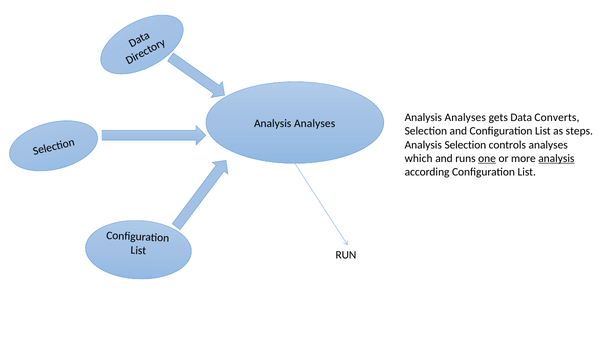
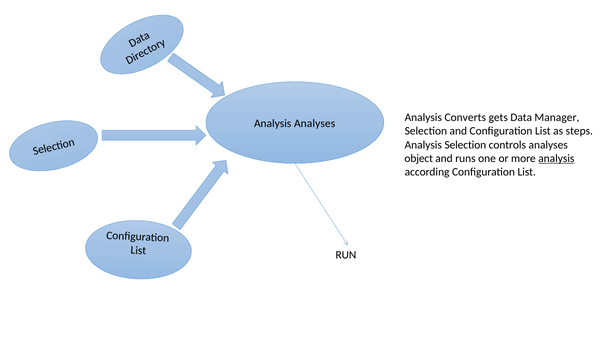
Analyses: Analyses -> Converts (465, 118)
Converts: Converts -> Manager (557, 118)
which: which -> object (419, 159)
one underline: present -> none (487, 159)
